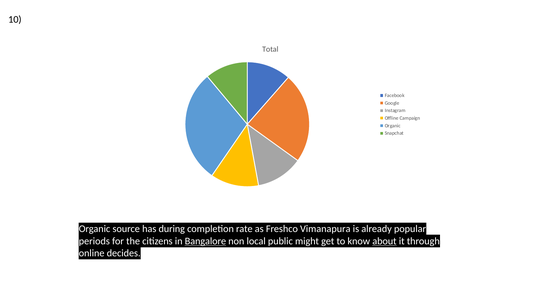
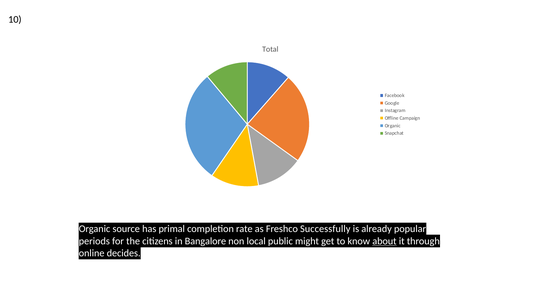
during: during -> primal (172, 228)
Vimanapura: Vimanapura -> Successfully (325, 228)
Bangalore underline: present -> none (205, 241)
